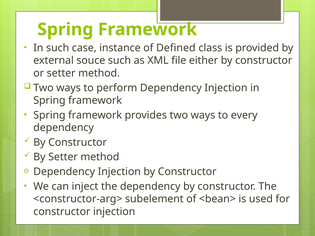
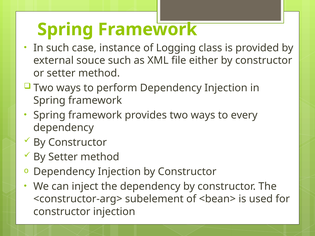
Defined: Defined -> Logging (176, 48)
